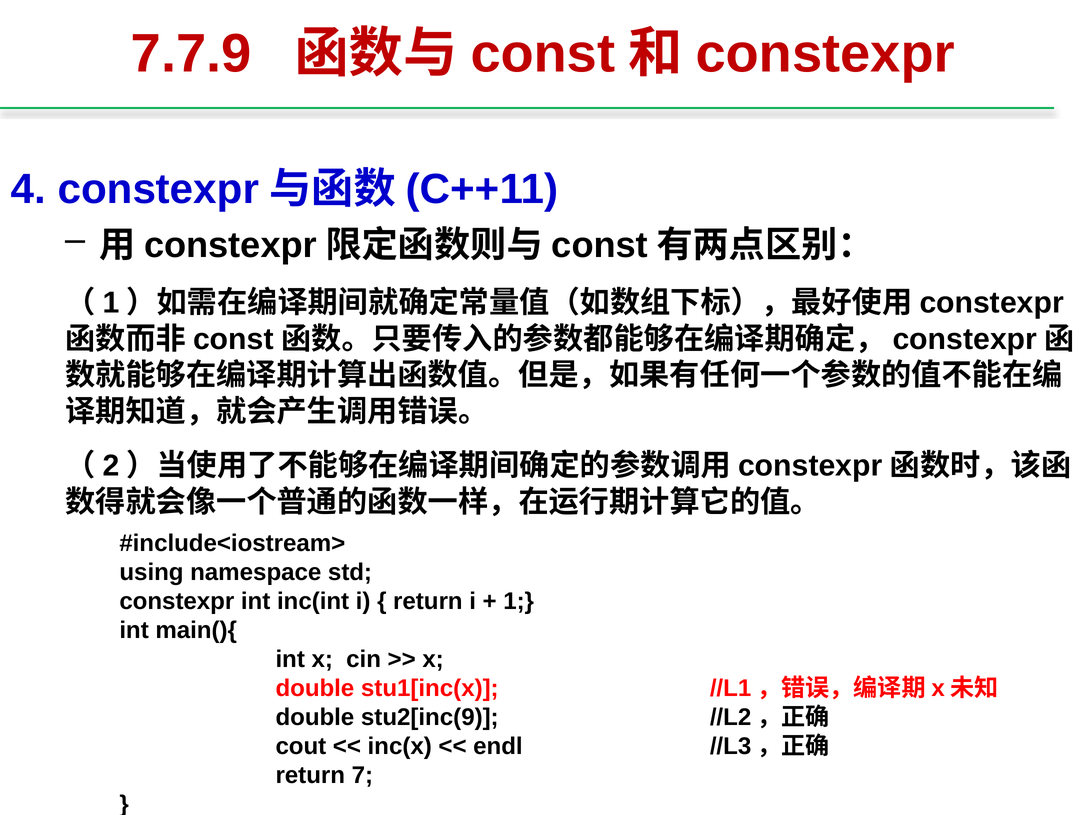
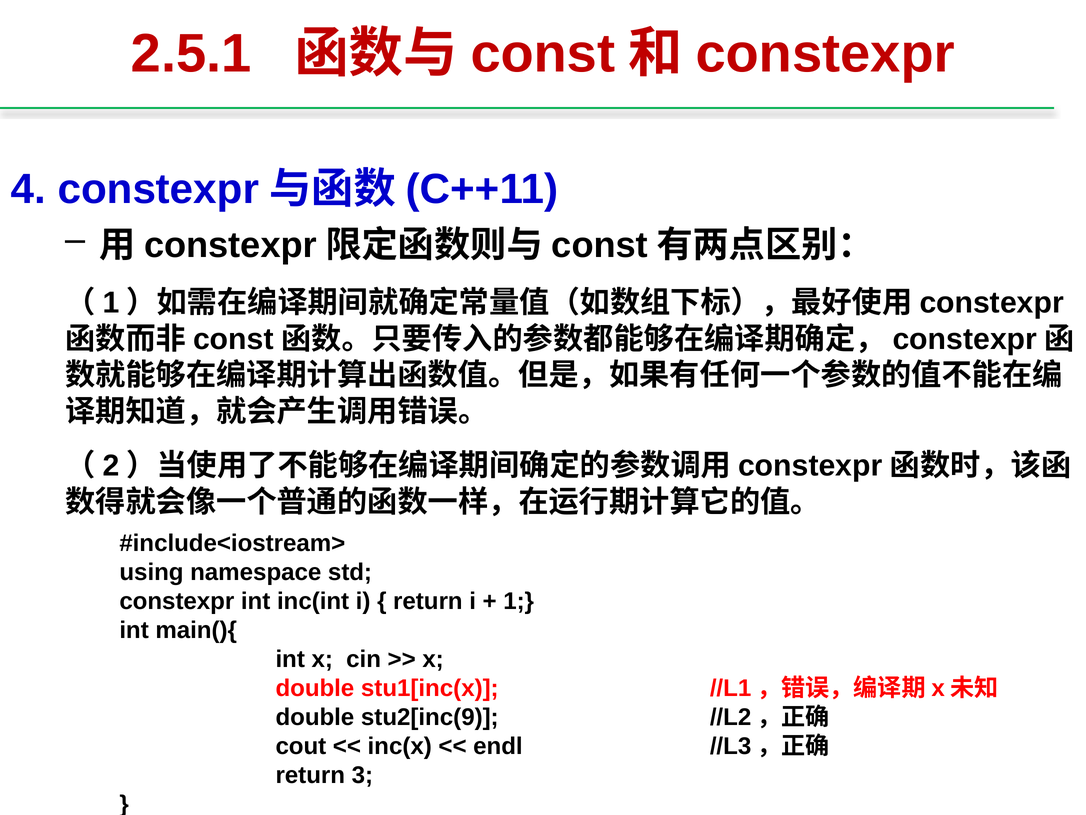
7.7.9: 7.7.9 -> 2.5.1 (191, 54)
7: 7 -> 3 (362, 775)
